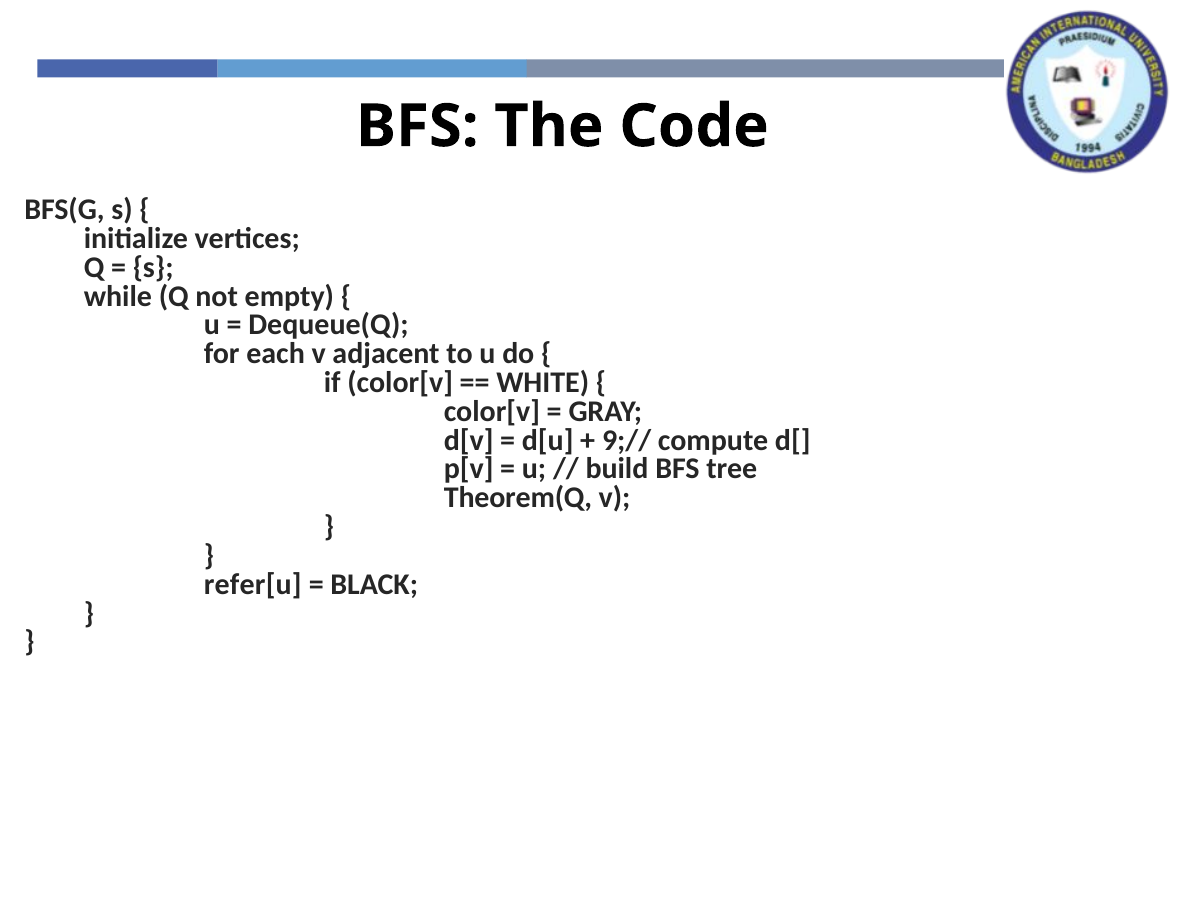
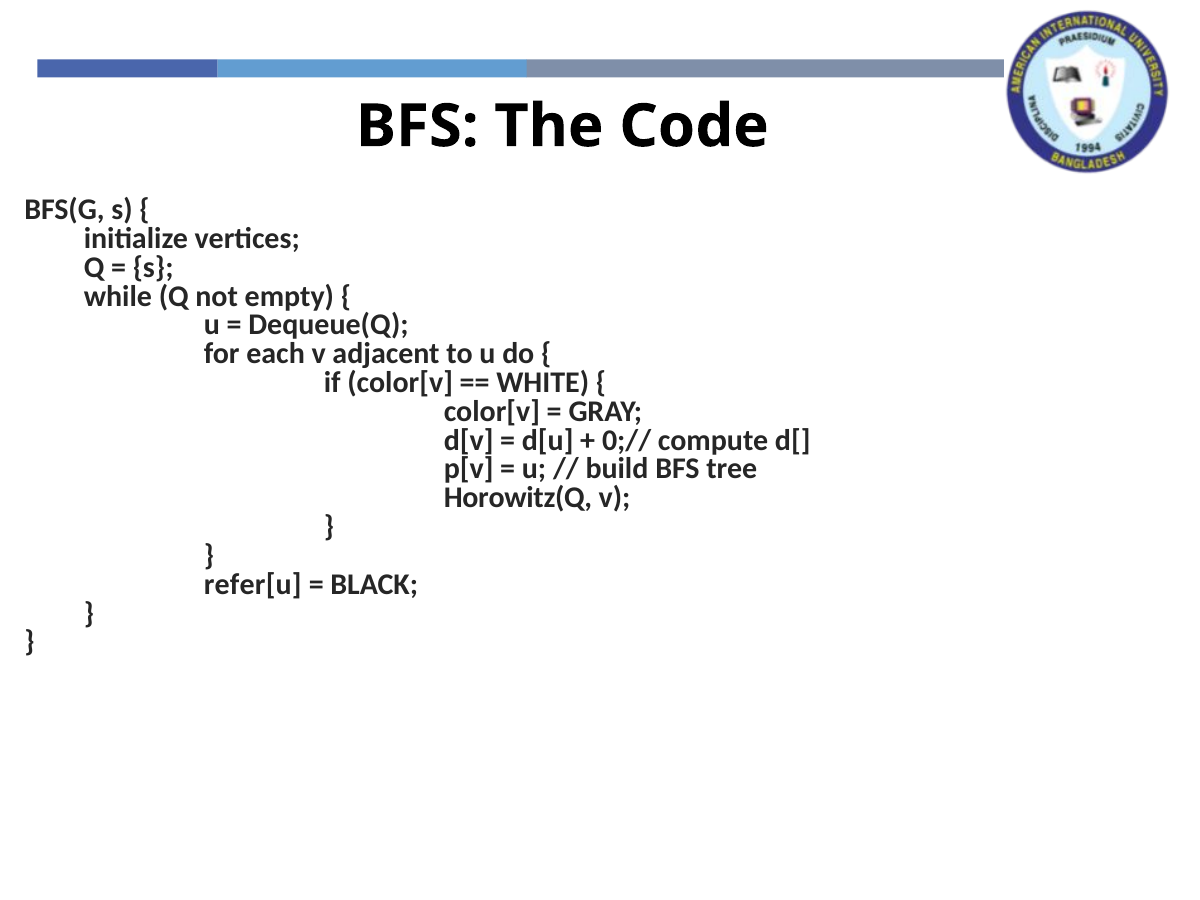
9;//: 9;// -> 0;// (627, 440)
Theorem(Q: Theorem(Q -> Horowitz(Q (518, 498)
